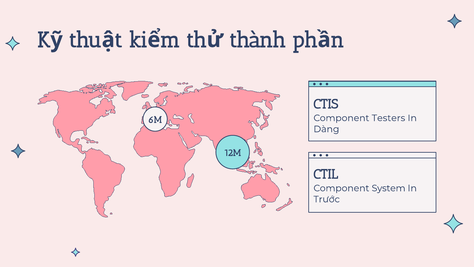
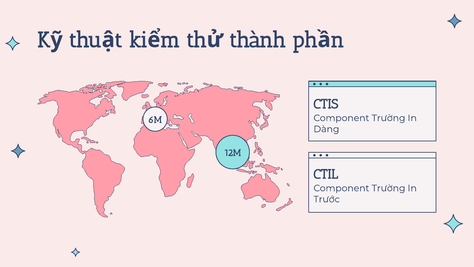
Testers: Testers -> Trường (389, 118)
System: System -> Trường (389, 188)
